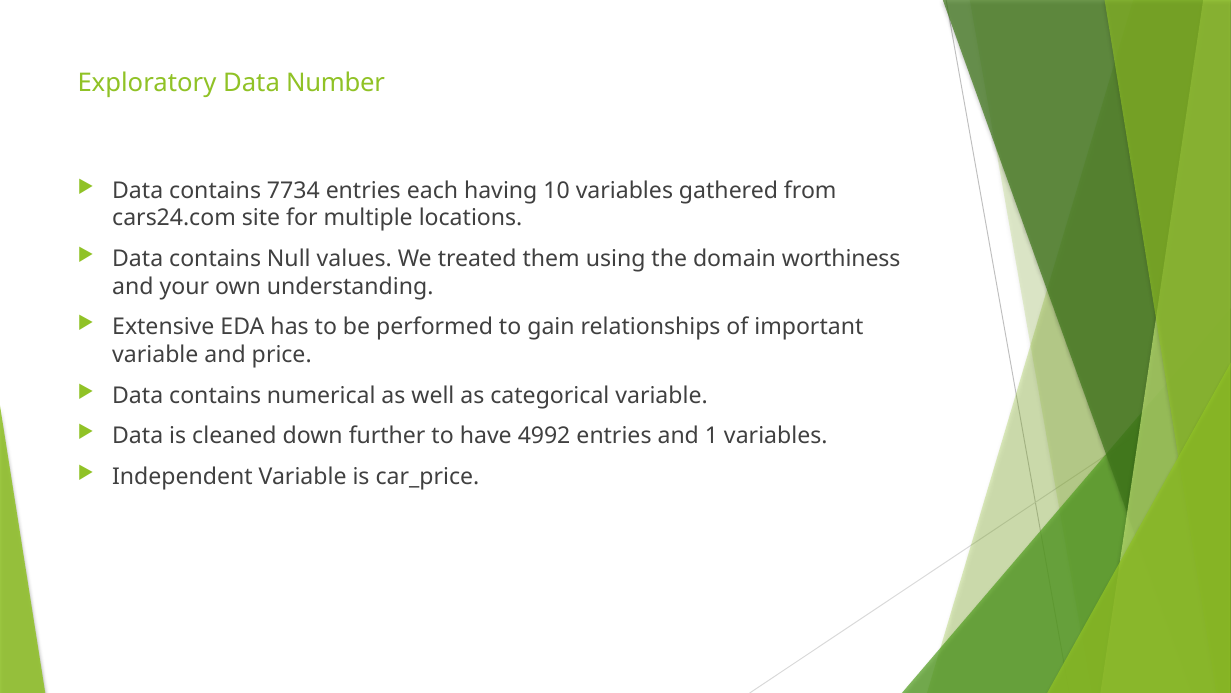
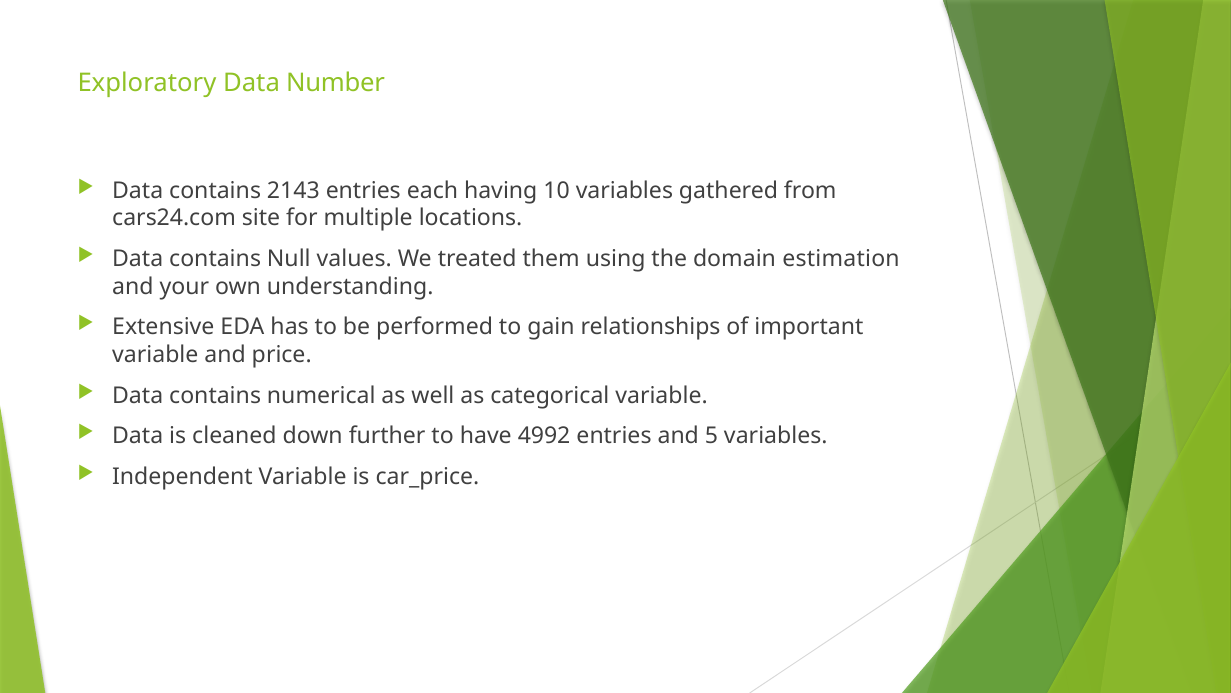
7734: 7734 -> 2143 (293, 190)
worthiness: worthiness -> estimation (841, 259)
1: 1 -> 5 (712, 436)
